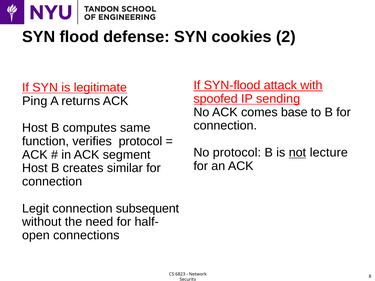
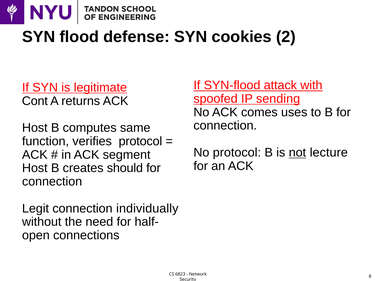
Ping: Ping -> Cont (35, 101)
base: base -> uses (294, 112)
similar: similar -> should (125, 168)
subsequent: subsequent -> individually (147, 209)
